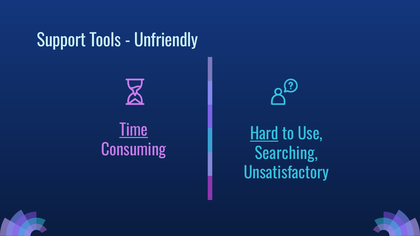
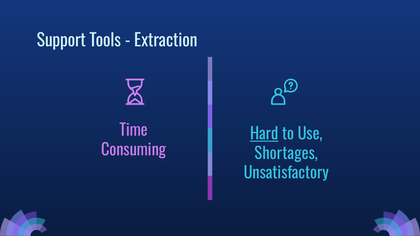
Unfriendly: Unfriendly -> Extraction (166, 41)
Time underline: present -> none (134, 131)
Searching: Searching -> Shortages (286, 154)
